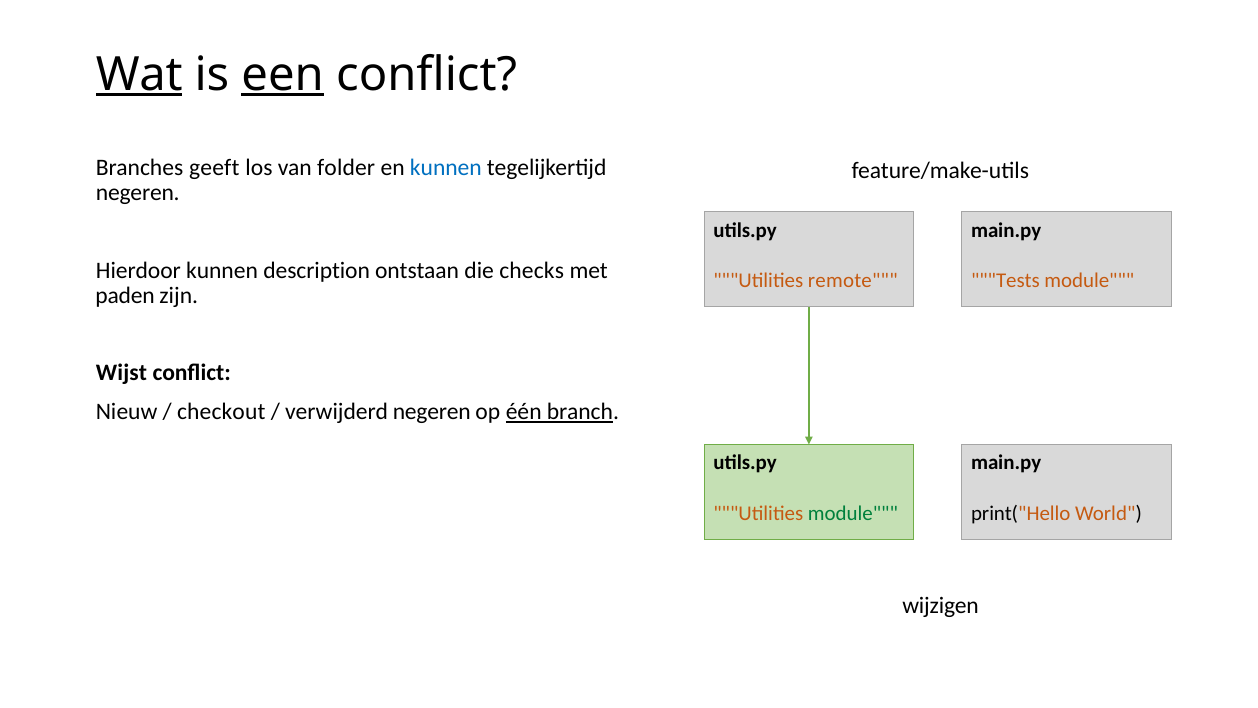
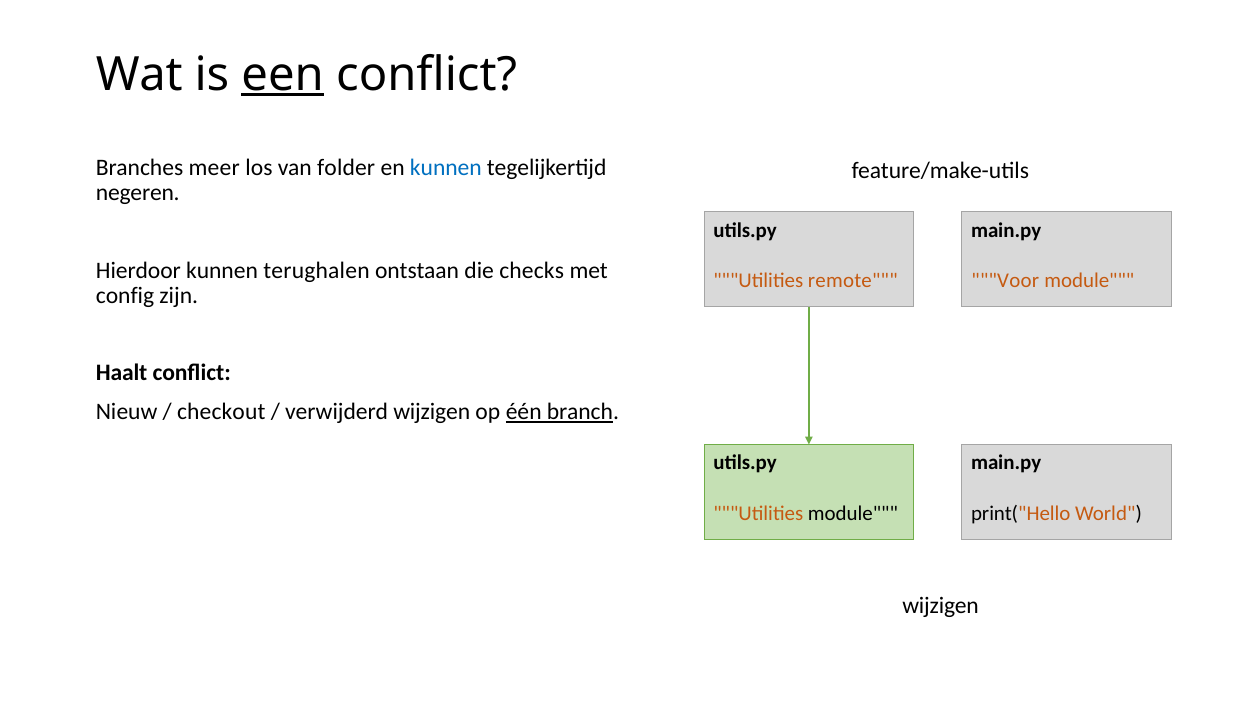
Wat underline: present -> none (139, 74)
geeft: geeft -> meer (214, 168)
description: description -> terughalen (317, 270)
Tests: Tests -> Voor (1005, 280)
paden: paden -> config (125, 296)
Wijst: Wijst -> Haalt (122, 373)
verwijderd negeren: negeren -> wijzigen (432, 411)
module colour: green -> black (853, 513)
